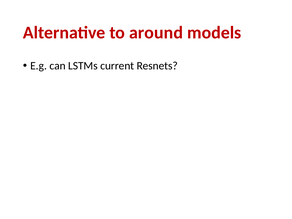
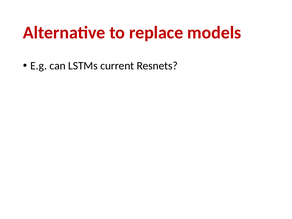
around: around -> replace (156, 33)
